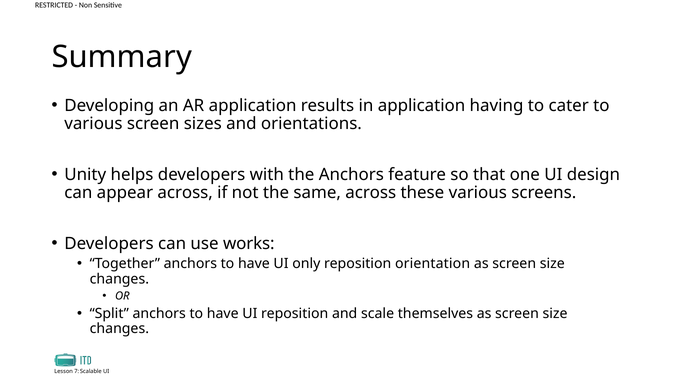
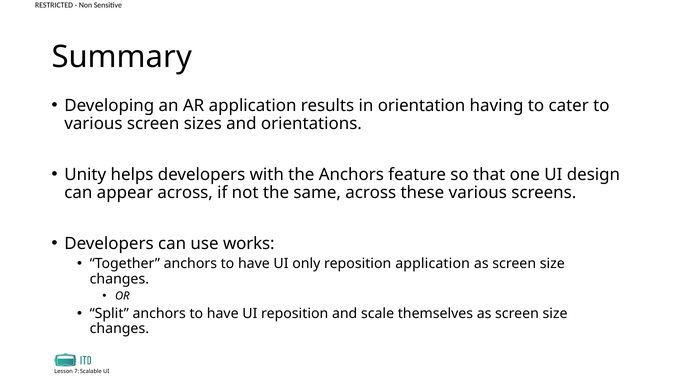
in application: application -> orientation (422, 105)
reposition orientation: orientation -> application (433, 264)
